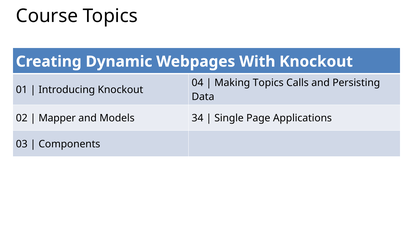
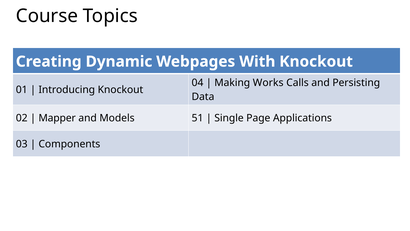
Making Topics: Topics -> Works (268, 83)
34: 34 -> 51 (198, 118)
